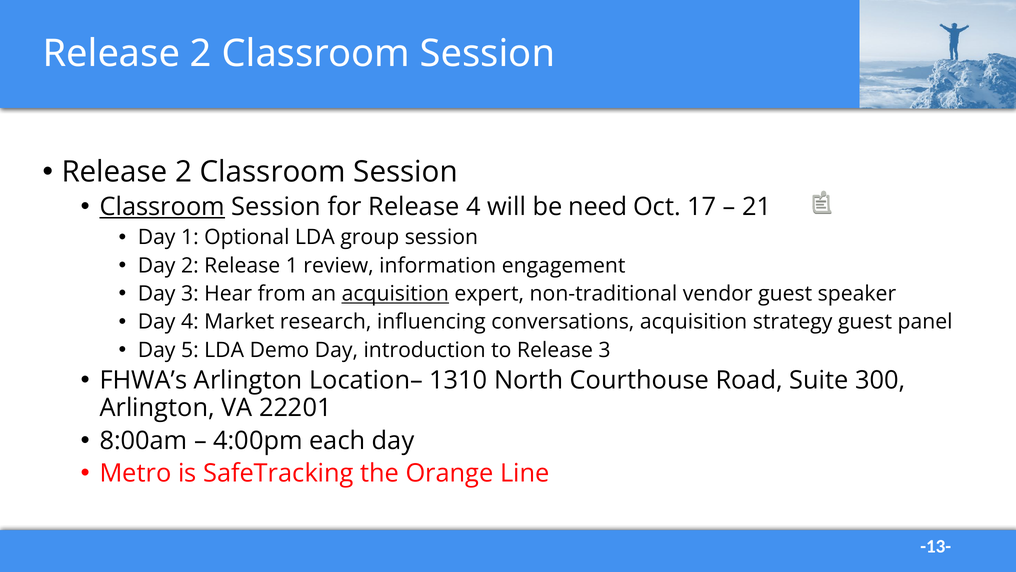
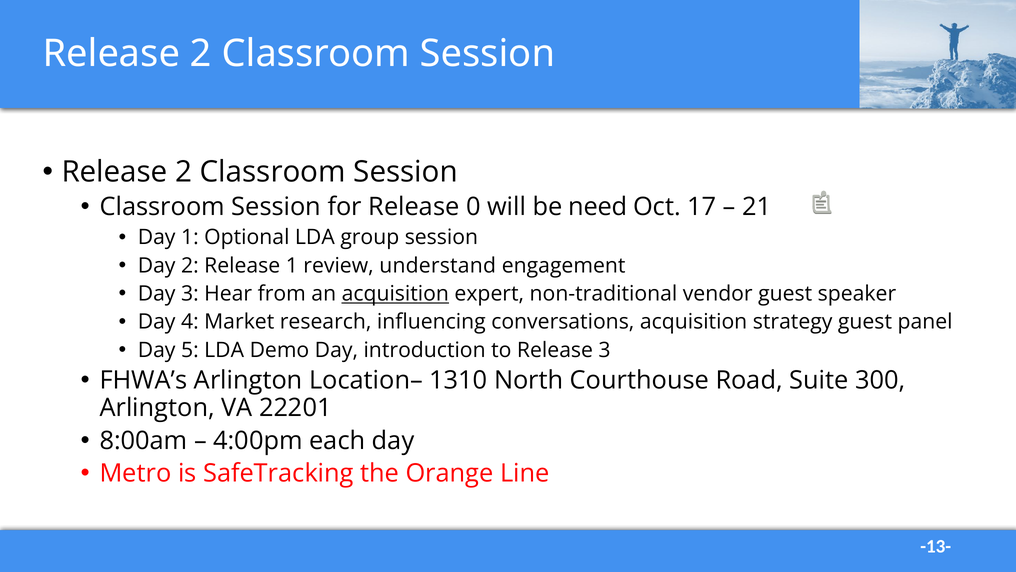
Classroom underline: present -> none (162, 207)
Release 4: 4 -> 0 (473, 207)
information: information -> understand (438, 265)
